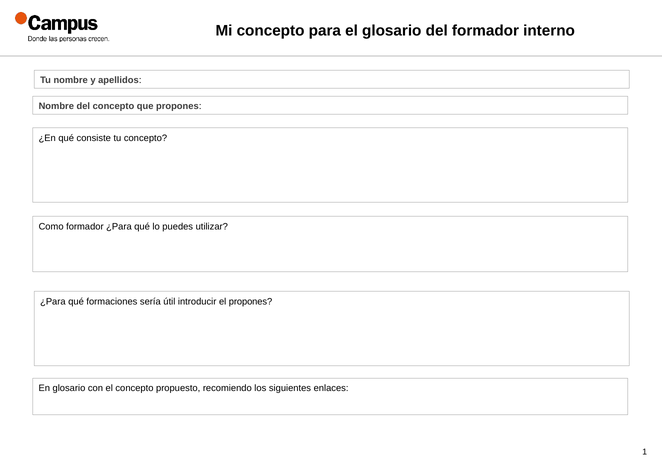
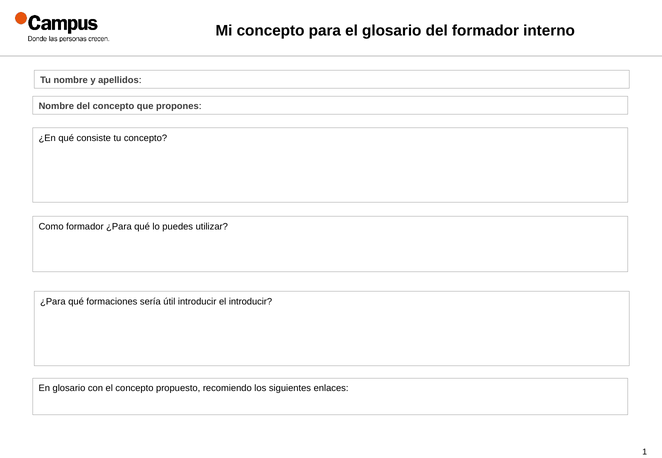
el propones: propones -> introducir (250, 302)
